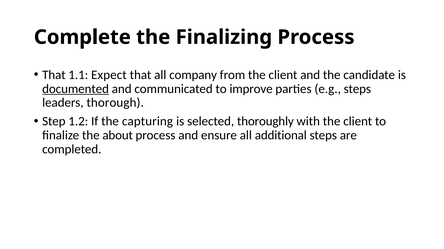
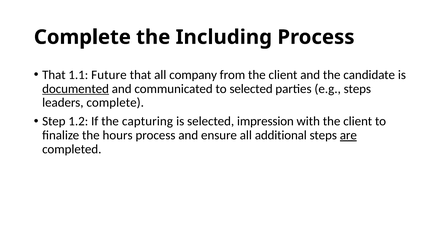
Finalizing: Finalizing -> Including (224, 37)
Expect: Expect -> Future (109, 75)
to improve: improve -> selected (251, 89)
leaders thorough: thorough -> complete (115, 103)
thoroughly: thoroughly -> impression (265, 122)
about: about -> hours (118, 136)
are underline: none -> present (348, 136)
